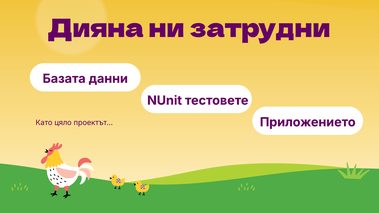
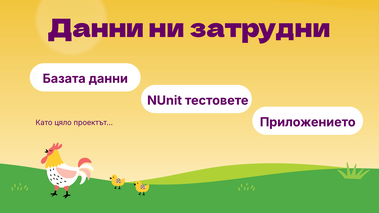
Дияна: Дияна -> Данни (96, 29)
